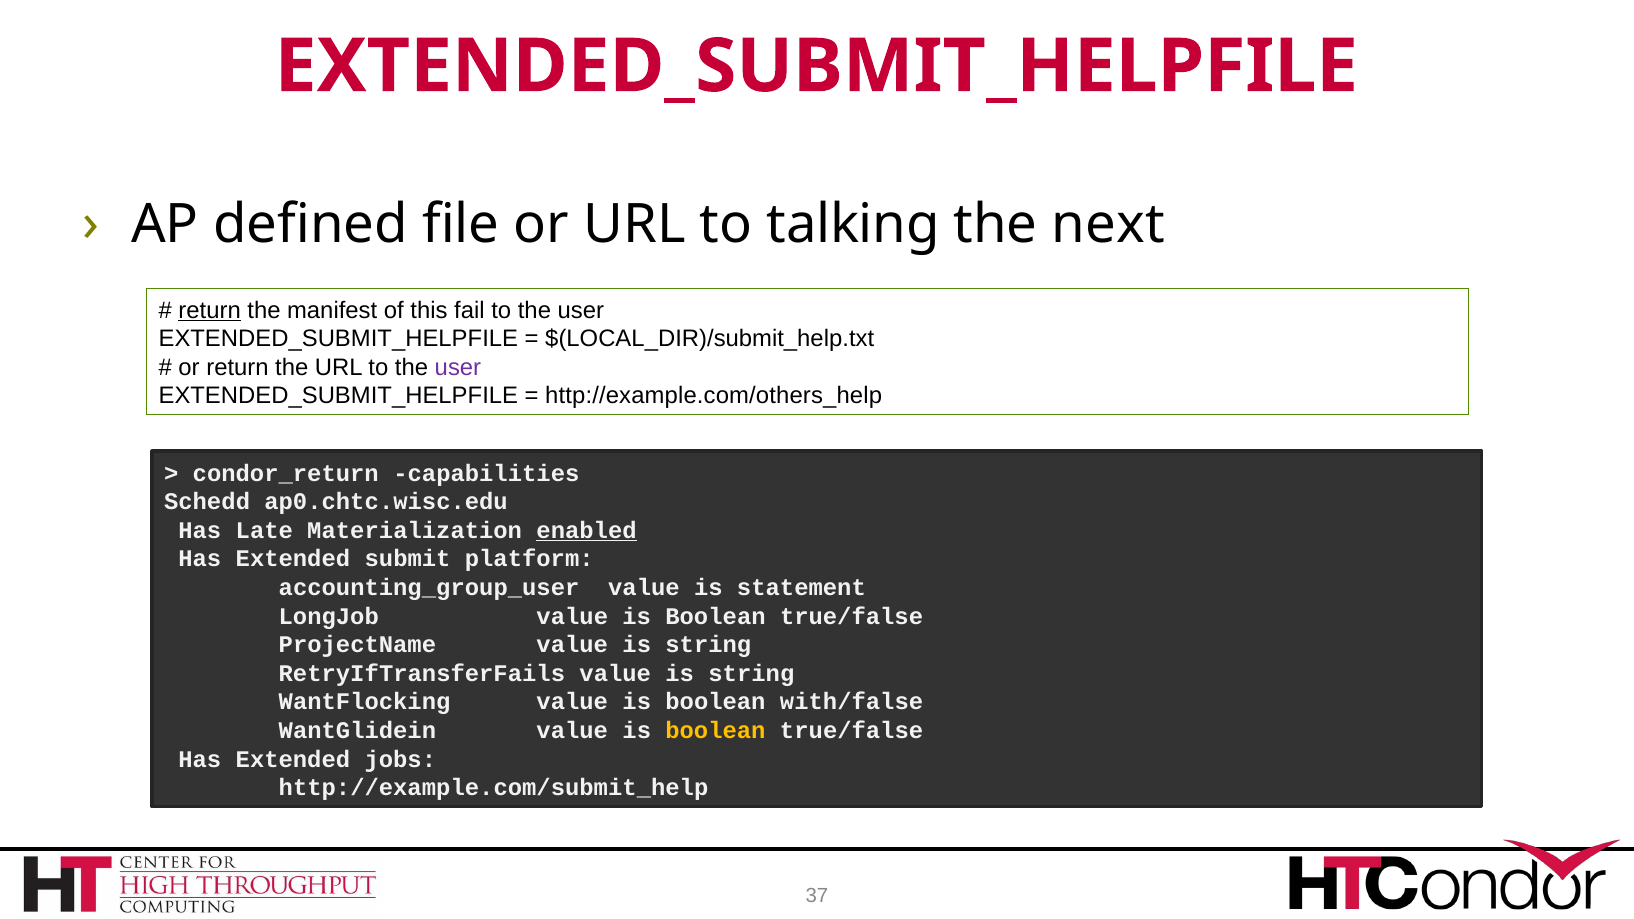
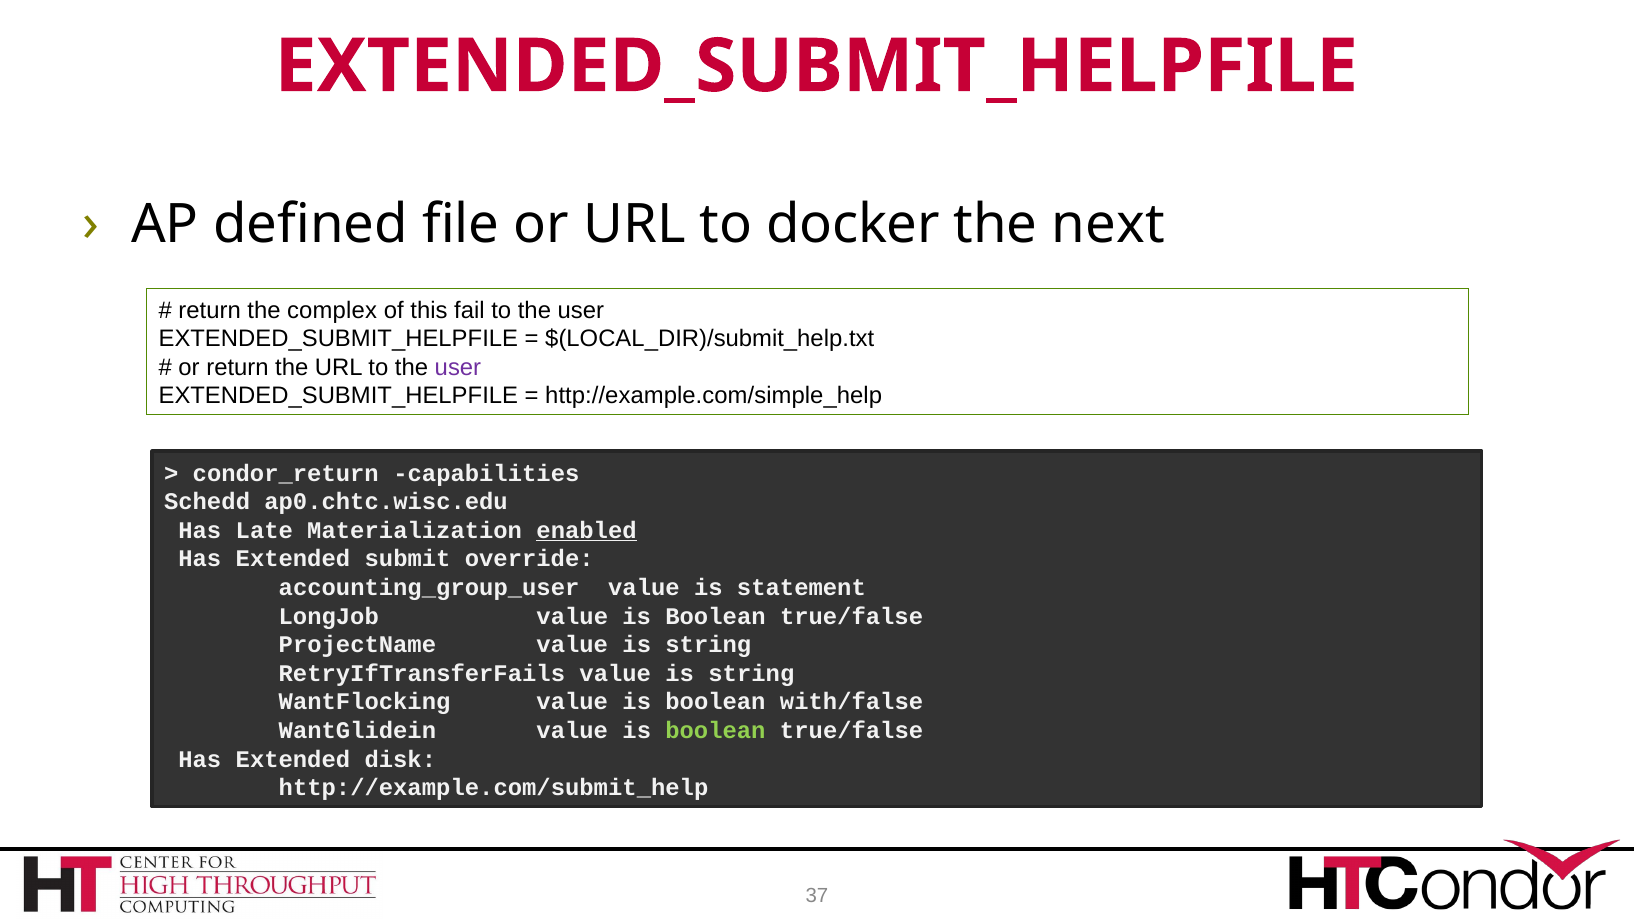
talking: talking -> docker (853, 224)
return underline: present -> none (210, 310)
manifest: manifest -> complex (332, 310)
http://example.com/others_help: http://example.com/others_help -> http://example.com/simple_help (714, 396)
platform: platform -> override (529, 559)
boolean colour: yellow -> light green (715, 731)
jobs: jobs -> disk (400, 759)
